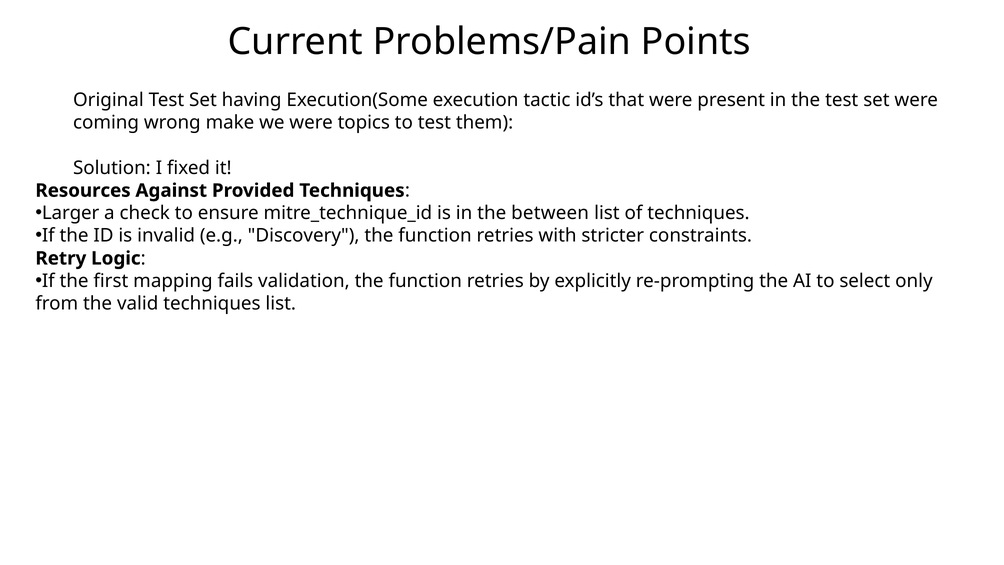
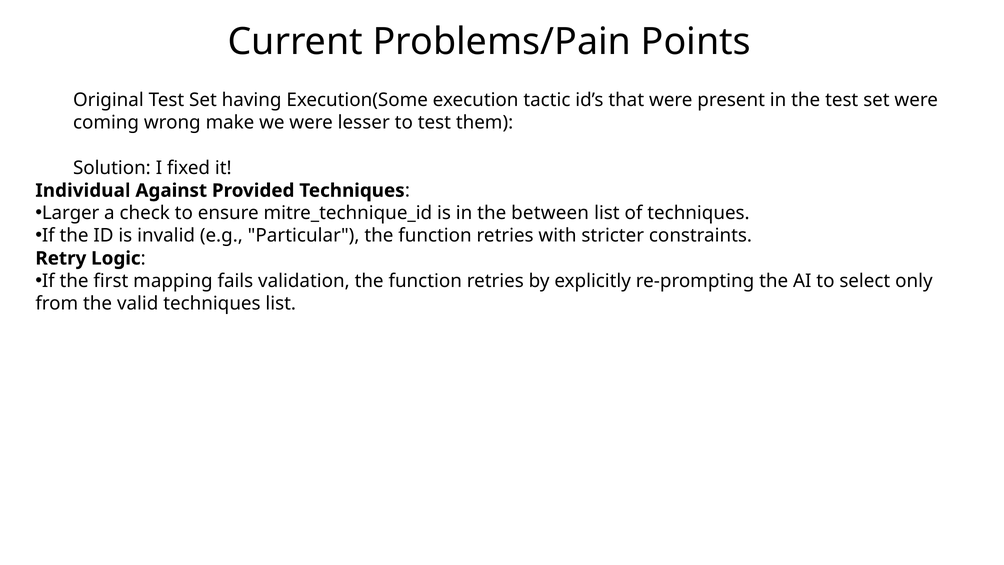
topics: topics -> lesser (364, 123)
Resources: Resources -> Individual (83, 190)
Discovery: Discovery -> Particular (304, 236)
